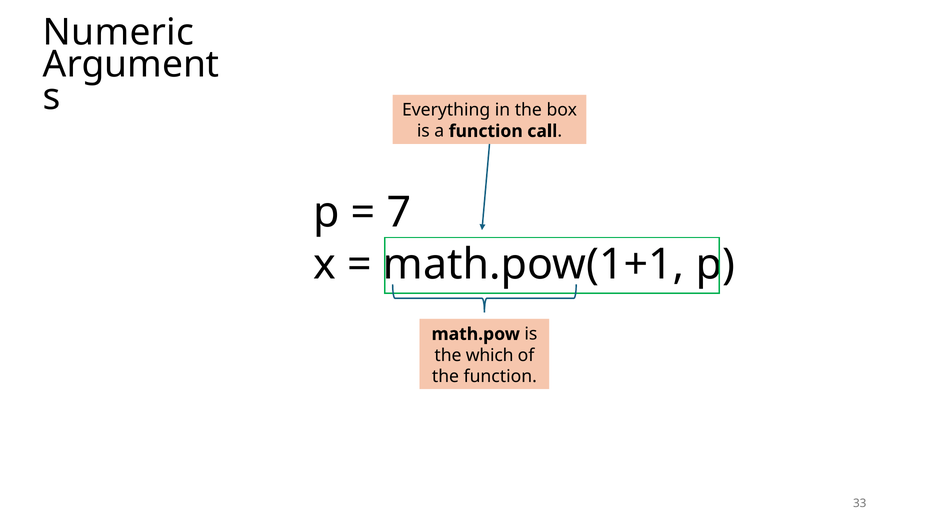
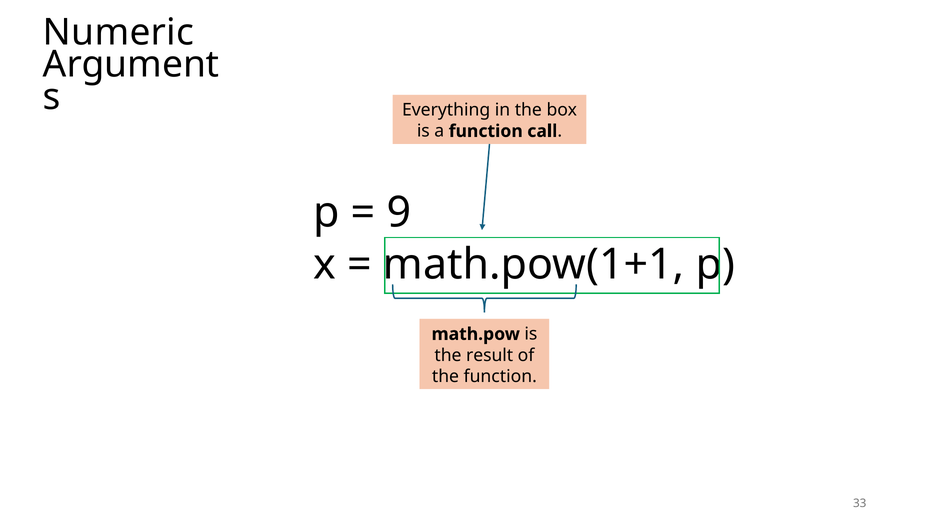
7: 7 -> 9 (399, 213)
which: which -> result (490, 355)
